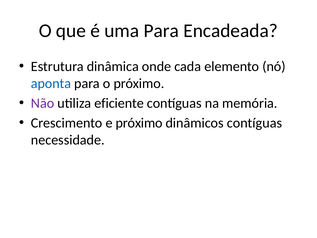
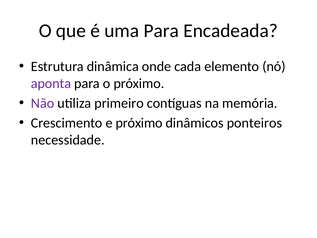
aponta colour: blue -> purple (51, 83)
eficiente: eficiente -> primeiro (119, 103)
dinâmicos contíguas: contíguas -> ponteiros (254, 123)
